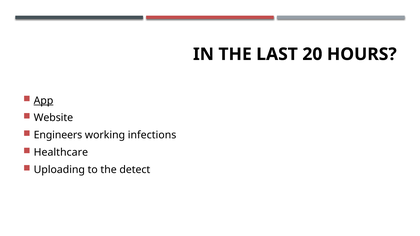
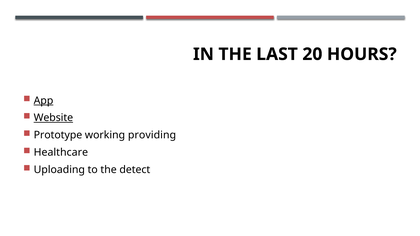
Website underline: none -> present (53, 118)
Engineers: Engineers -> Prototype (58, 135)
infections: infections -> providing (152, 135)
